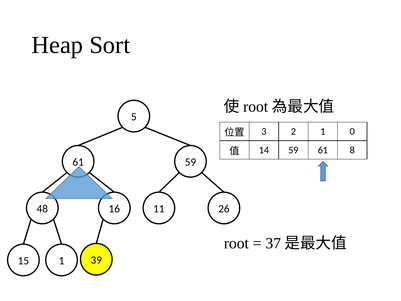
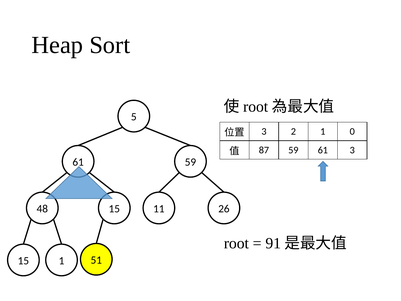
14: 14 -> 87 (264, 150)
61 8: 8 -> 3 (352, 150)
48 16: 16 -> 15 (114, 209)
37: 37 -> 91 (273, 243)
39: 39 -> 51 (96, 260)
